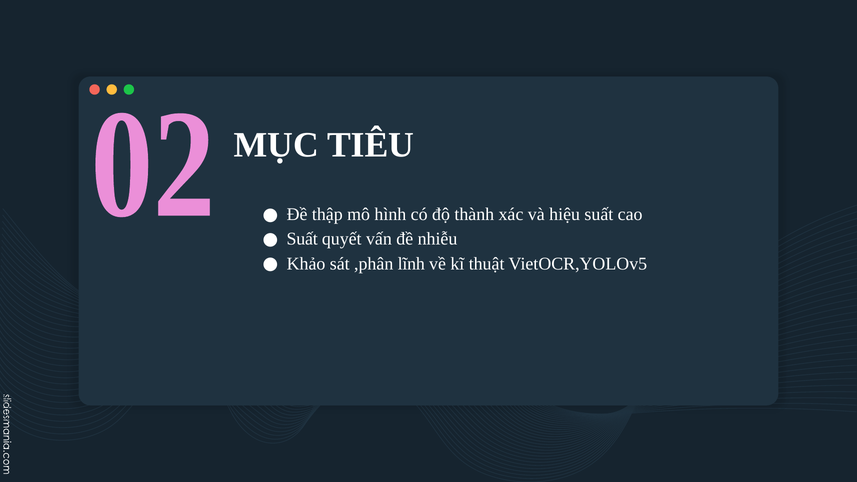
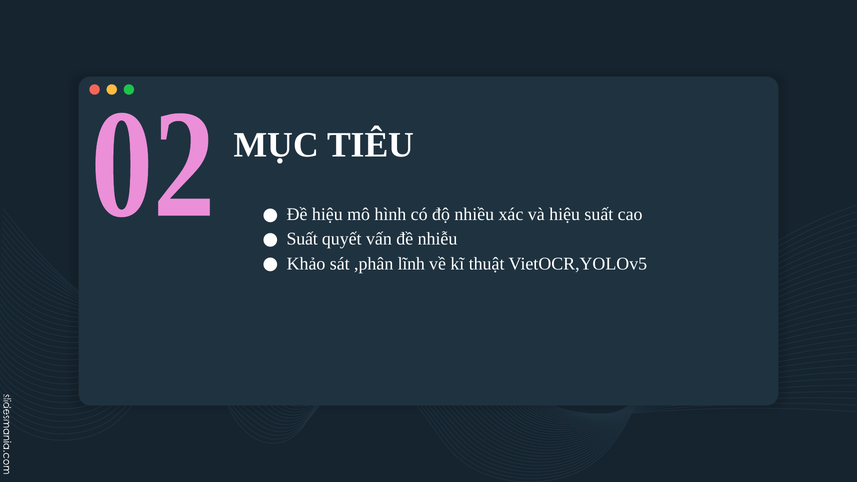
Đề thập: thập -> hiệu (327, 214)
thành: thành -> nhiều (474, 214)
